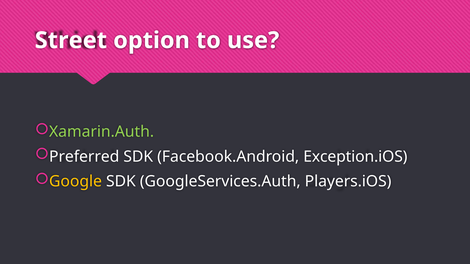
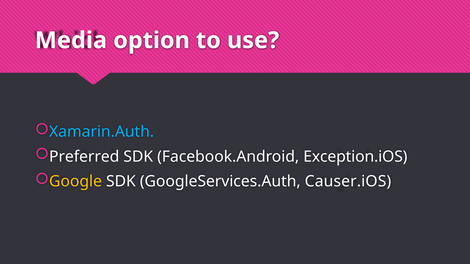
Street: Street -> Media (71, 40)
Xamarin.Auth colour: light green -> light blue (102, 132)
Players.iOS: Players.iOS -> Causer.iOS (348, 182)
